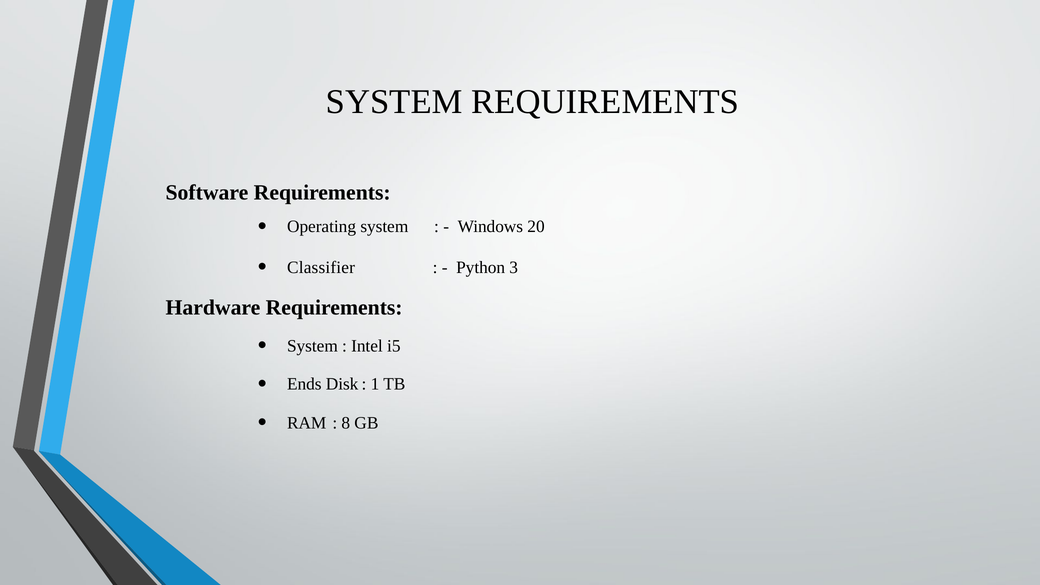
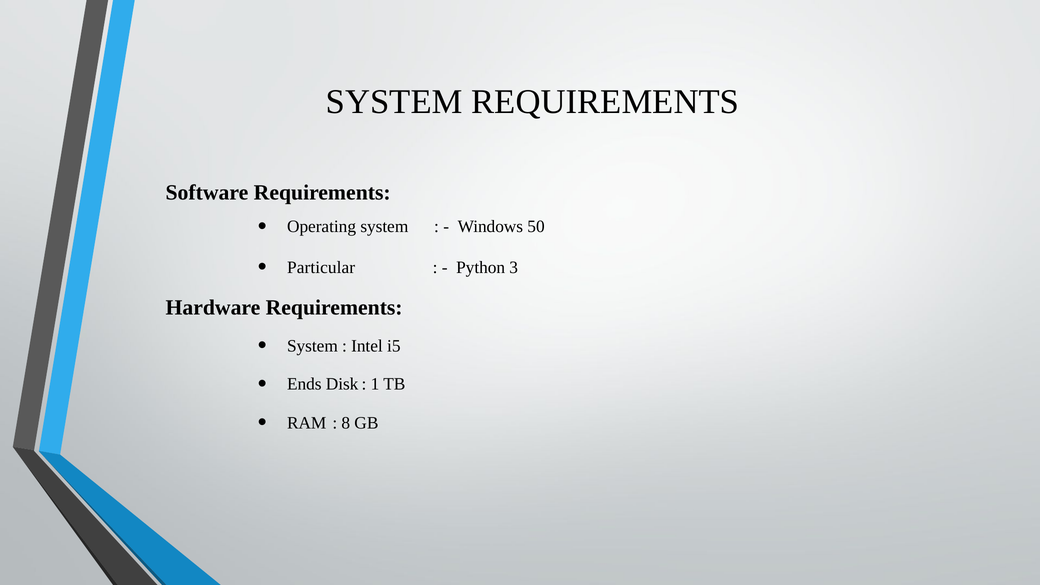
20: 20 -> 50 (536, 227)
Classifier: Classifier -> Particular (321, 267)
